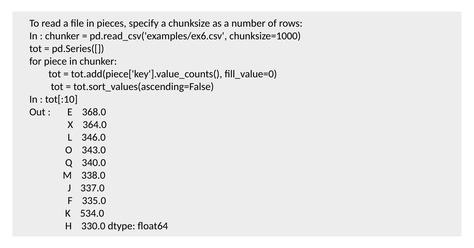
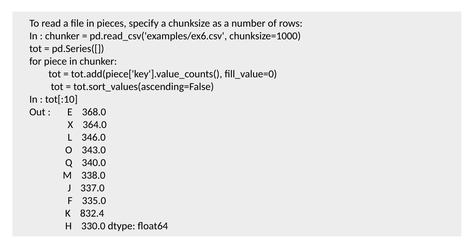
534.0: 534.0 -> 832.4 (92, 213)
